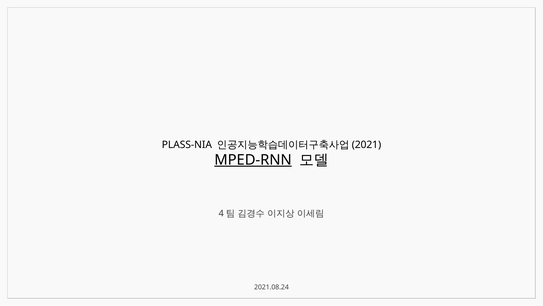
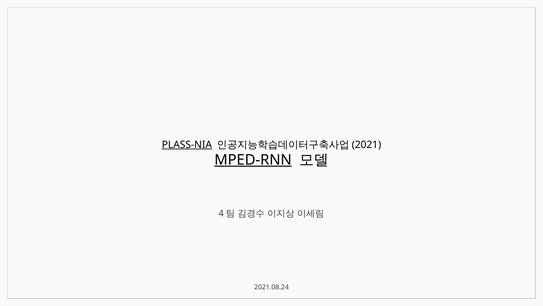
PLASS-NIA underline: none -> present (187, 144)
